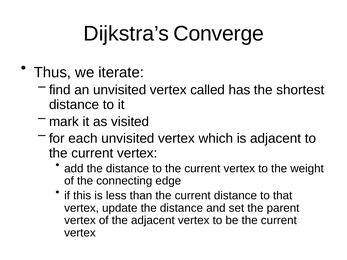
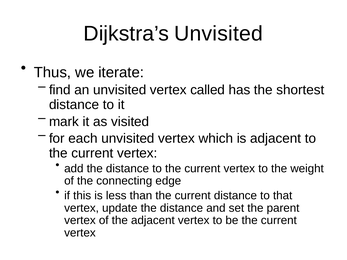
Dijkstra’s Converge: Converge -> Unvisited (218, 34)
